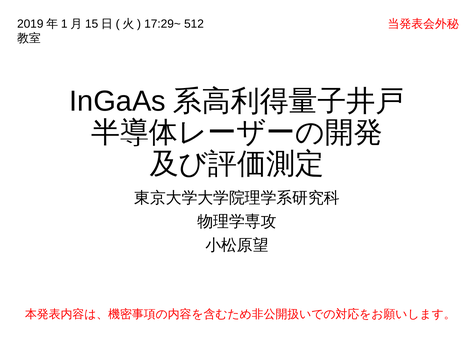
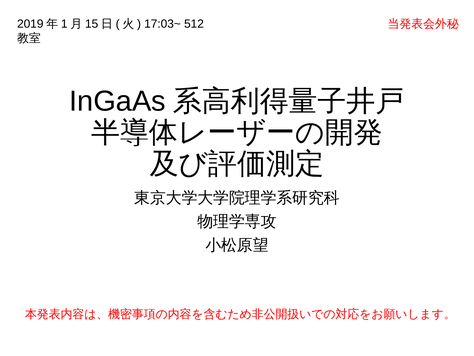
17:29~: 17:29~ -> 17:03~ (163, 24)
